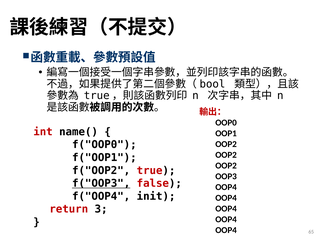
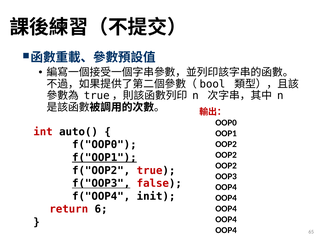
name(: name( -> auto( (79, 131)
f("OOP1 underline: none -> present (104, 157)
3: 3 -> 6 (101, 209)
